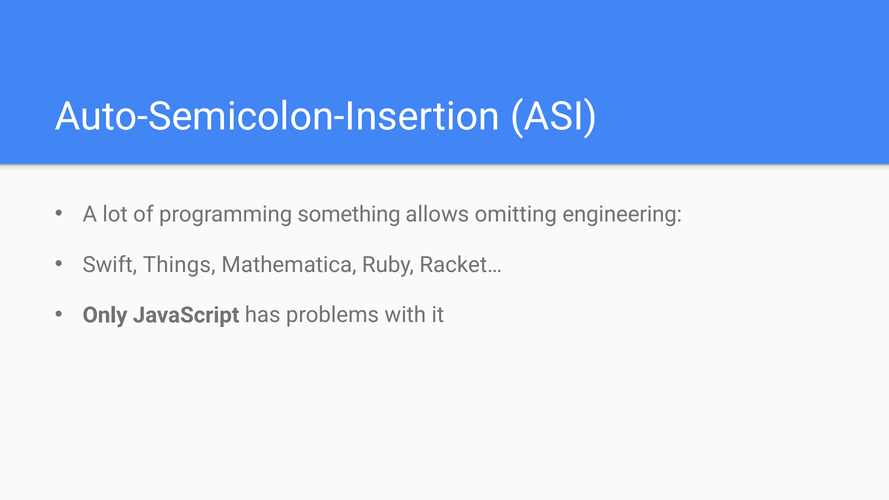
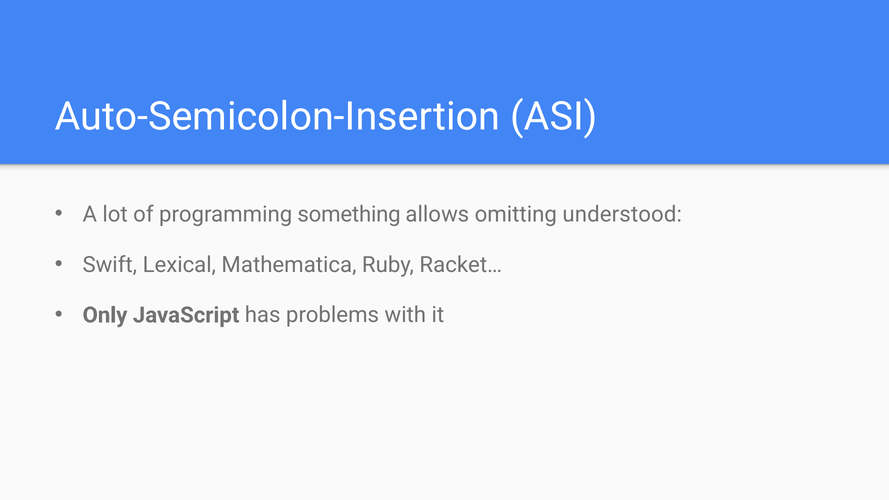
engineering: engineering -> understood (622, 214)
Things: Things -> Lexical (179, 265)
